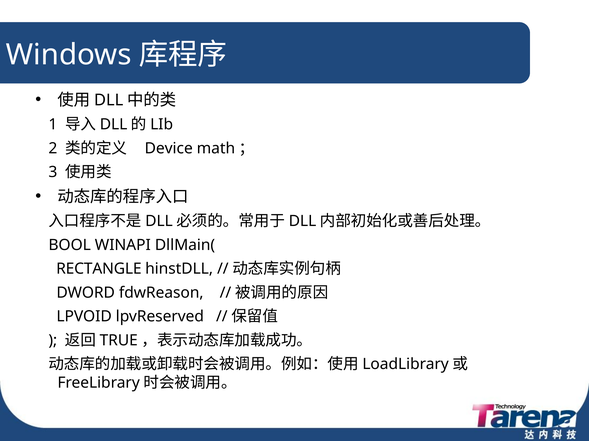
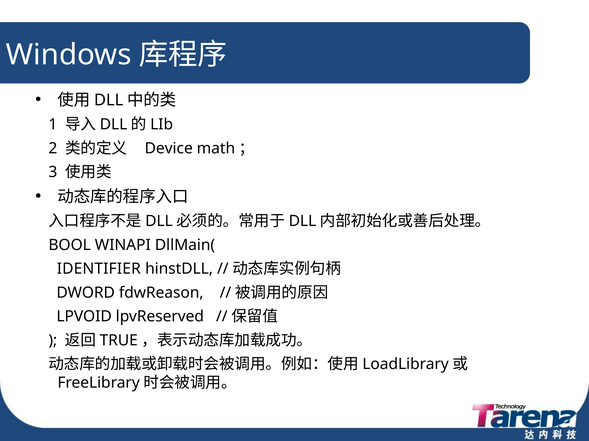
RECTANGLE: RECTANGLE -> IDENTIFIER (99, 269)
